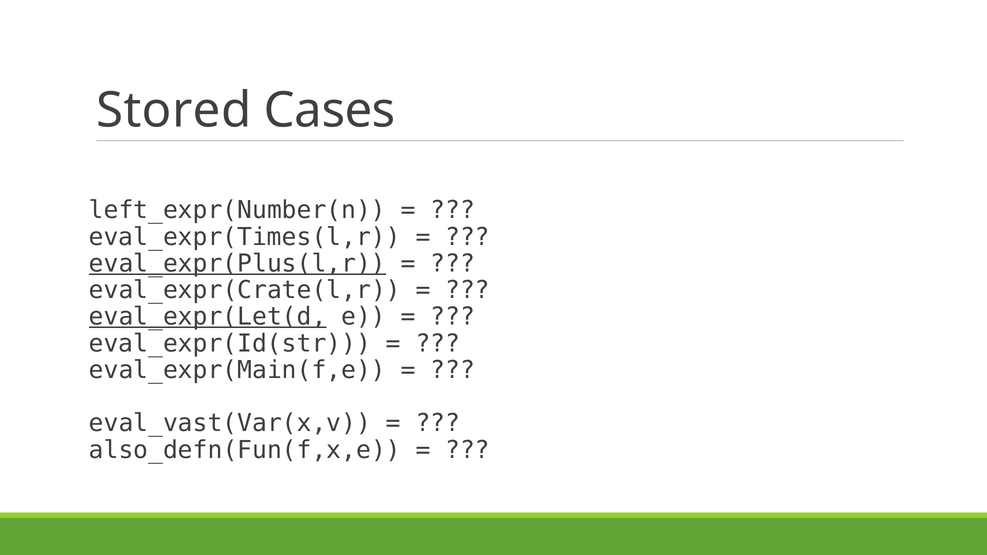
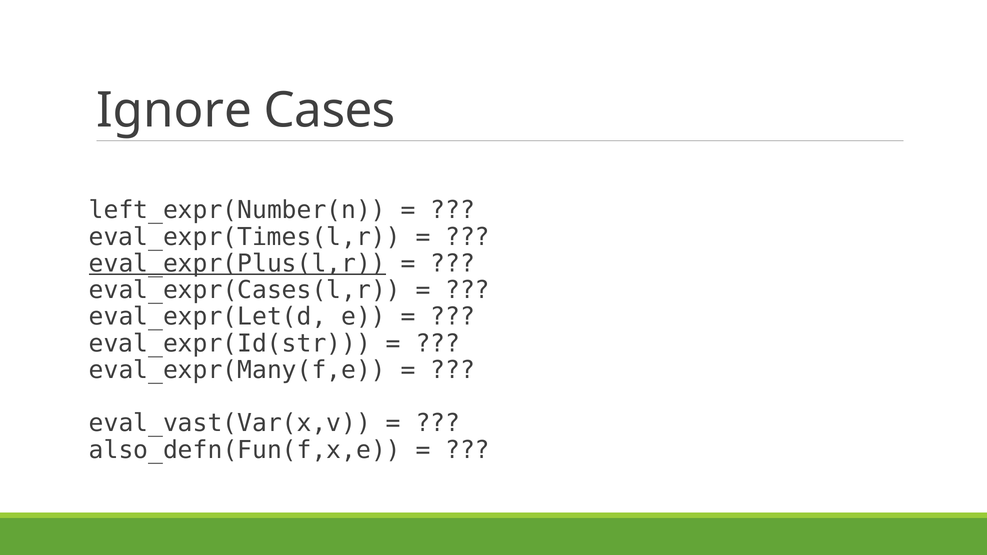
Stored: Stored -> Ignore (174, 111)
eval_expr(Crate(l,r: eval_expr(Crate(l,r -> eval_expr(Cases(l,r (245, 290)
eval_expr(Let(d underline: present -> none (208, 317)
eval_expr(Main(f,e: eval_expr(Main(f,e -> eval_expr(Many(f,e (237, 370)
